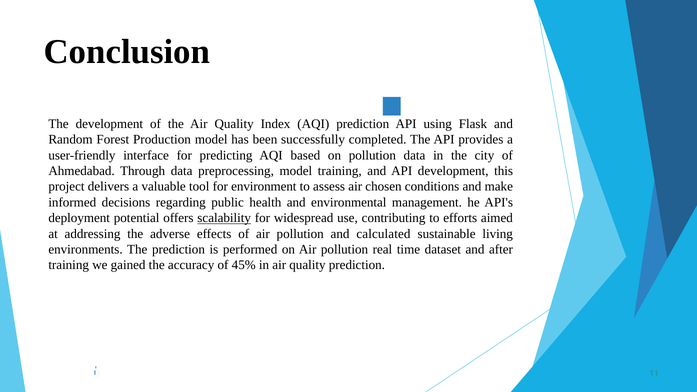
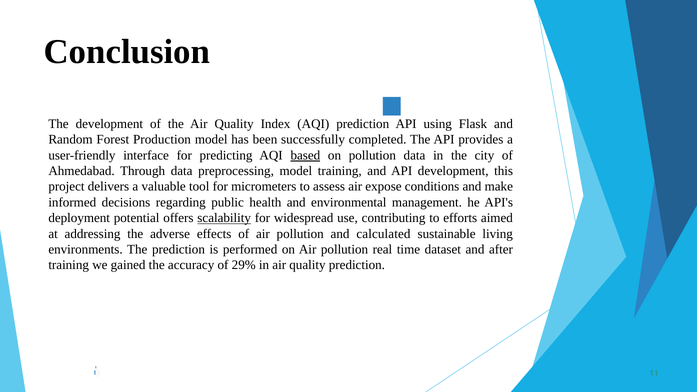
based underline: none -> present (305, 155)
environment: environment -> micrometers (264, 187)
chosen: chosen -> expose (383, 187)
45%: 45% -> 29% (244, 265)
